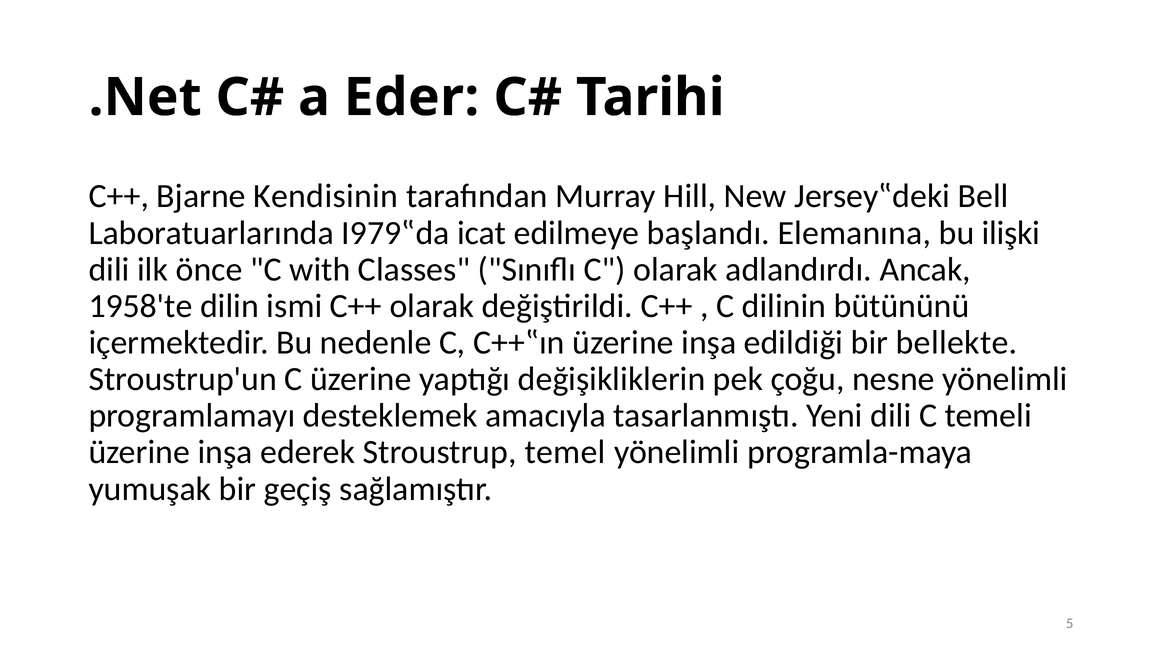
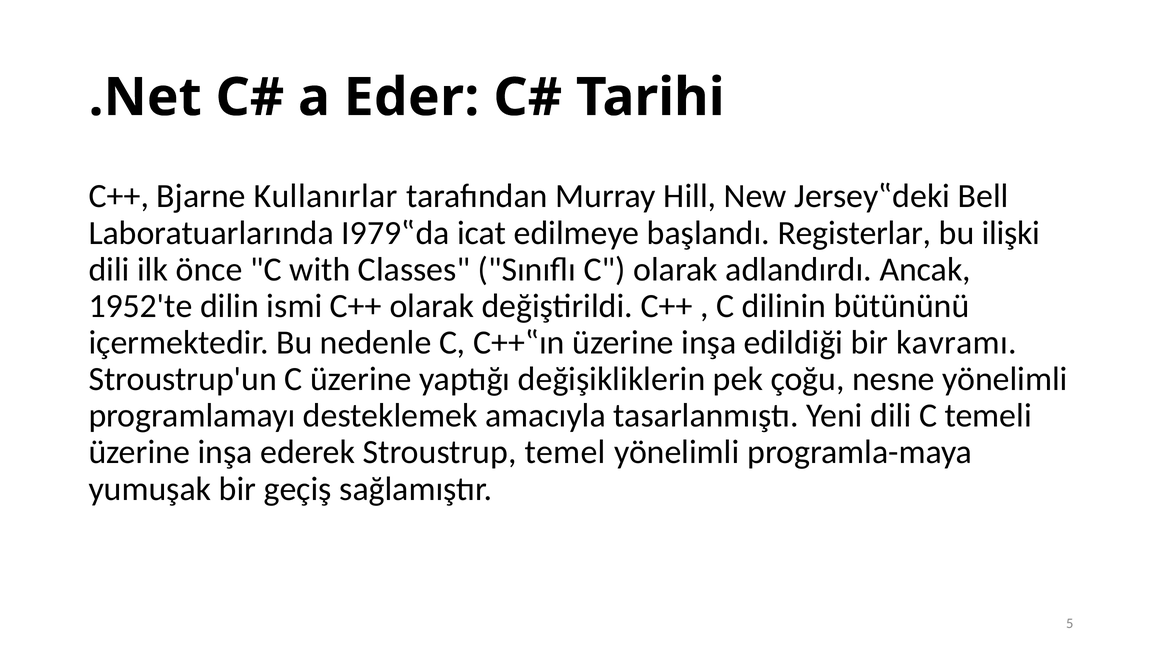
Kendisinin: Kendisinin -> Kullanırlar (326, 196)
Elemanına: Elemanına -> Registerlar (854, 233)
1958'te: 1958'te -> 1952'te (141, 306)
bellekte: bellekte -> kavramı (957, 343)
